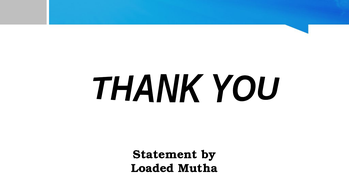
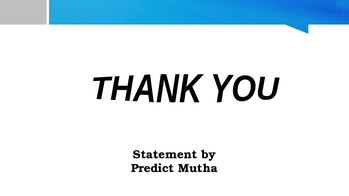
Loaded: Loaded -> Predict (153, 169)
